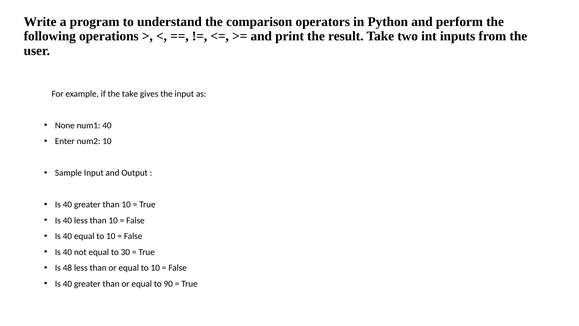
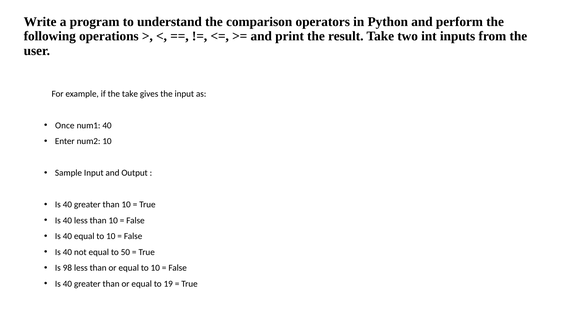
None: None -> Once (65, 125)
30: 30 -> 50 (125, 252)
48: 48 -> 98 (67, 268)
90: 90 -> 19 (168, 283)
